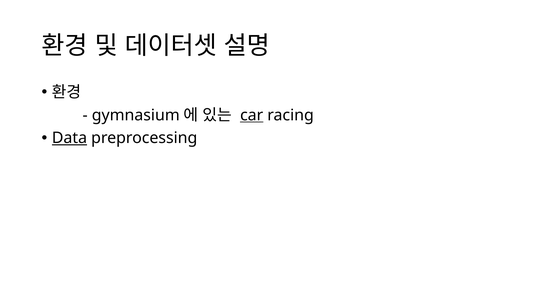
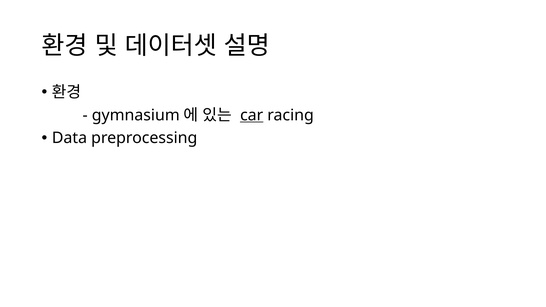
Data underline: present -> none (69, 138)
